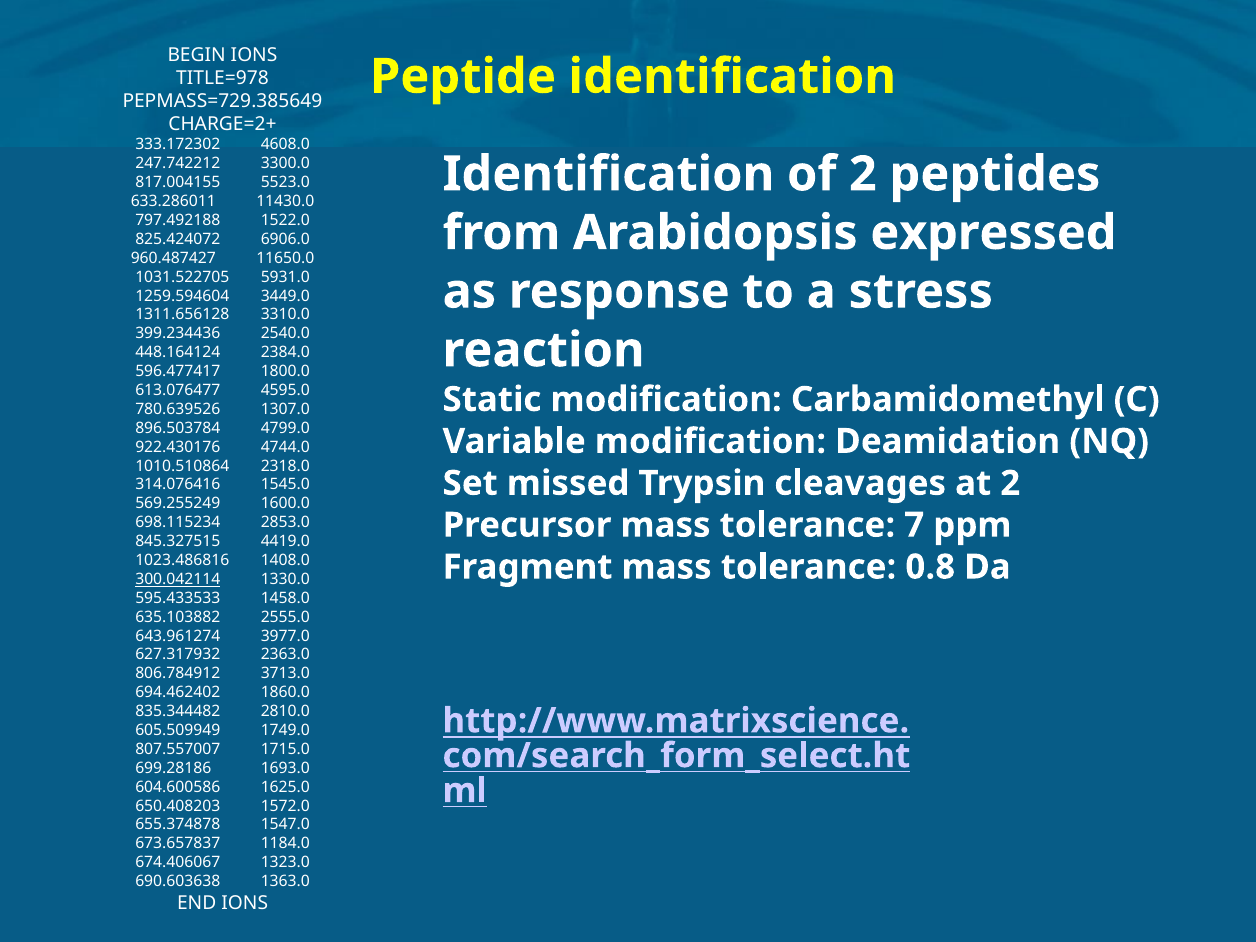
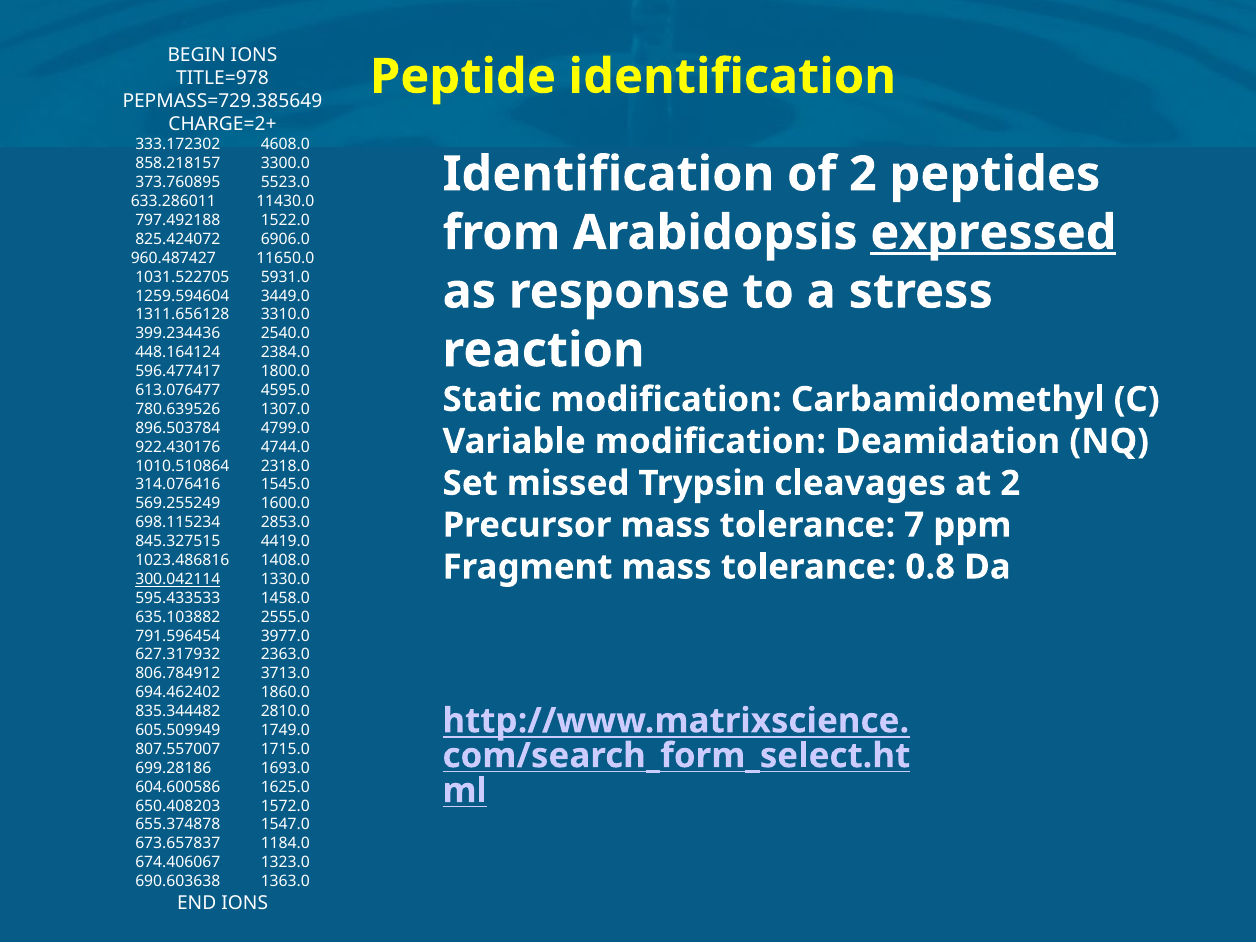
247.742212: 247.742212 -> 858.218157 (178, 164)
817.004155: 817.004155 -> 373.760895 (178, 183)
expressed underline: none -> present (993, 233)
643.961274: 643.961274 -> 791.596454 (178, 636)
